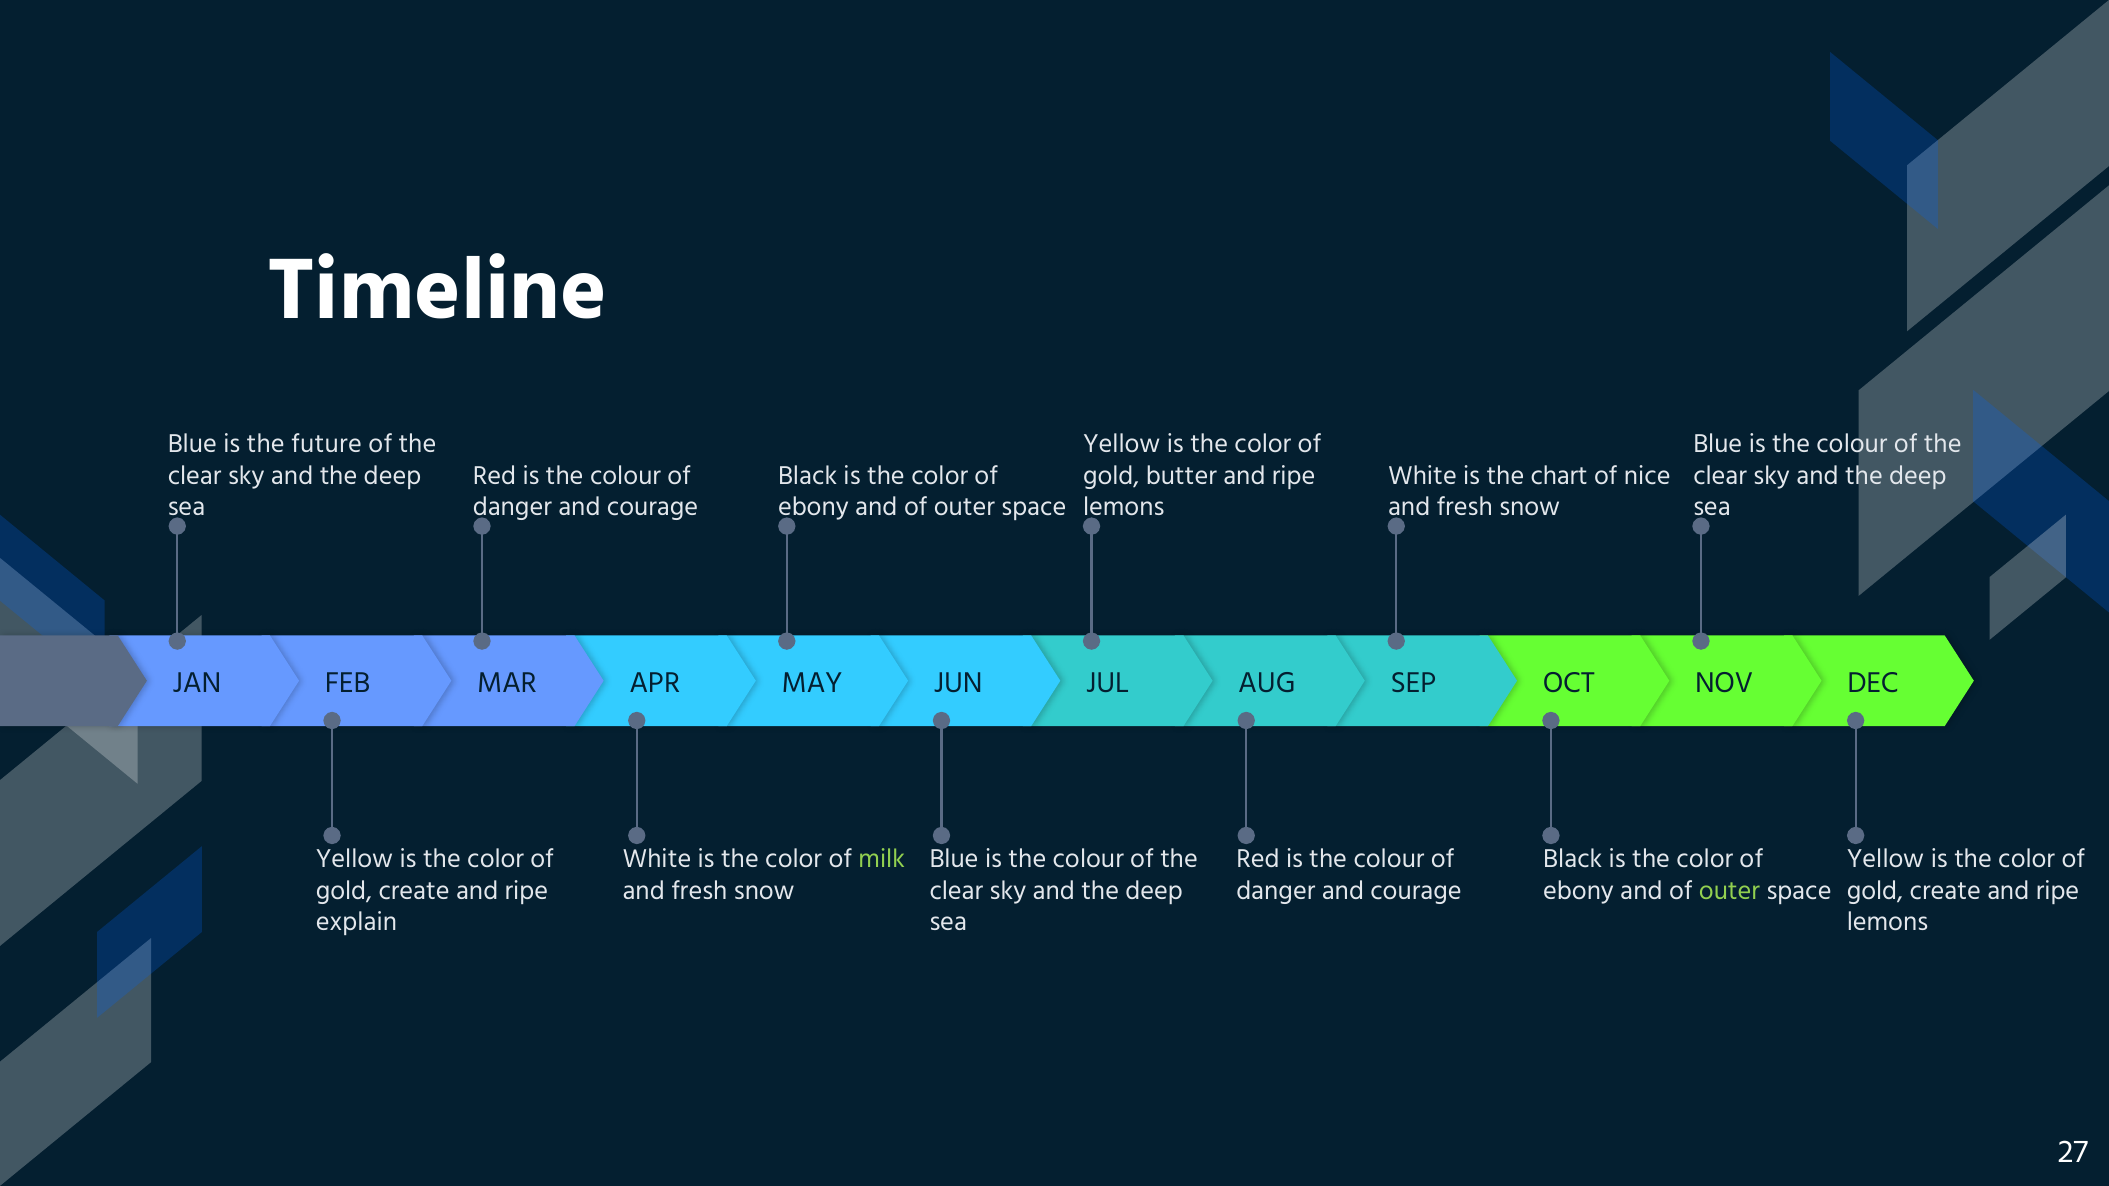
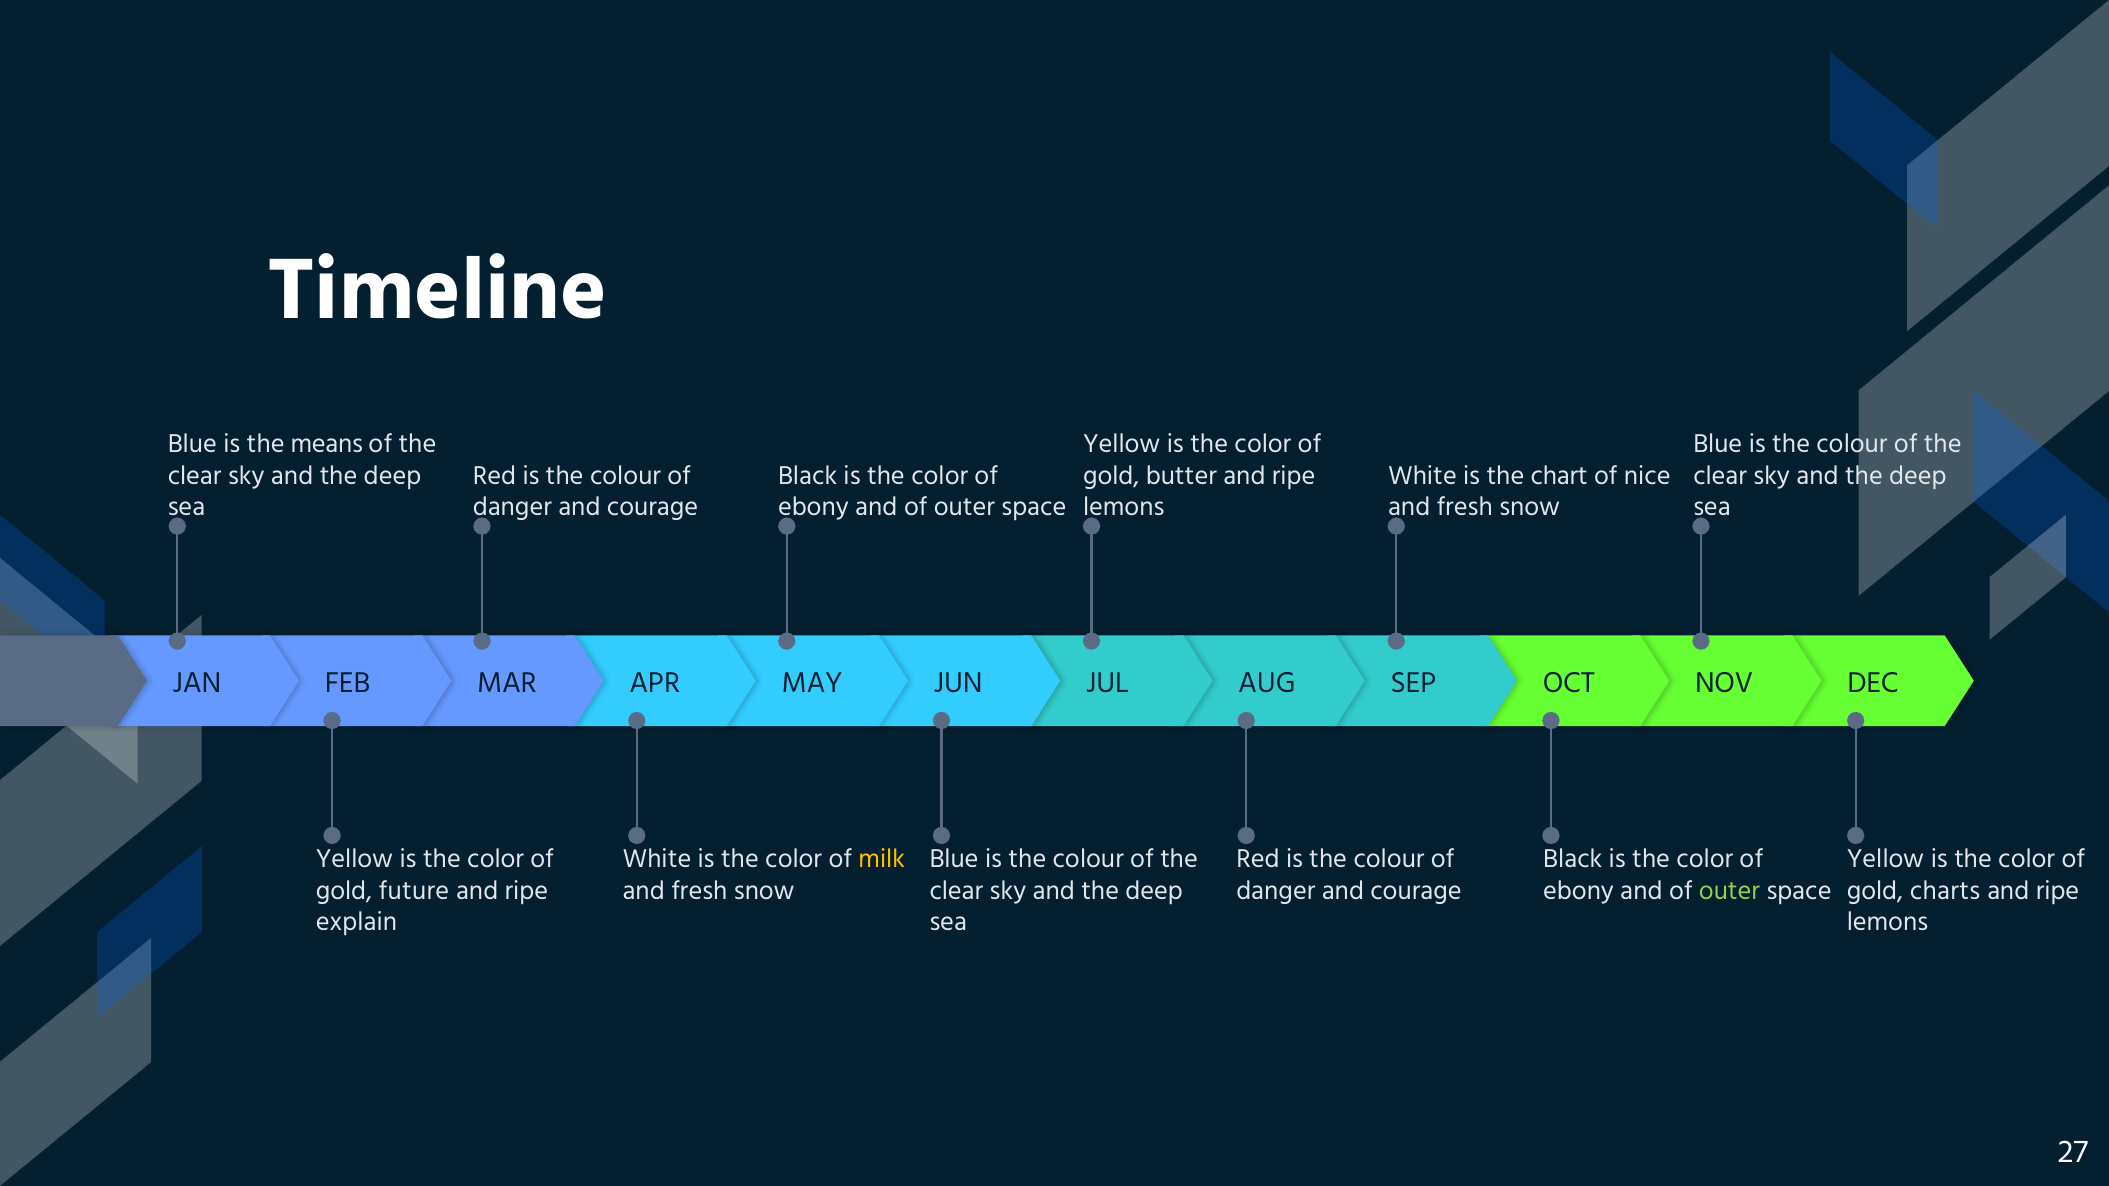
future: future -> means (327, 444)
milk colour: light green -> yellow (882, 859)
create: create -> future (414, 891)
create: create -> charts (1945, 891)
